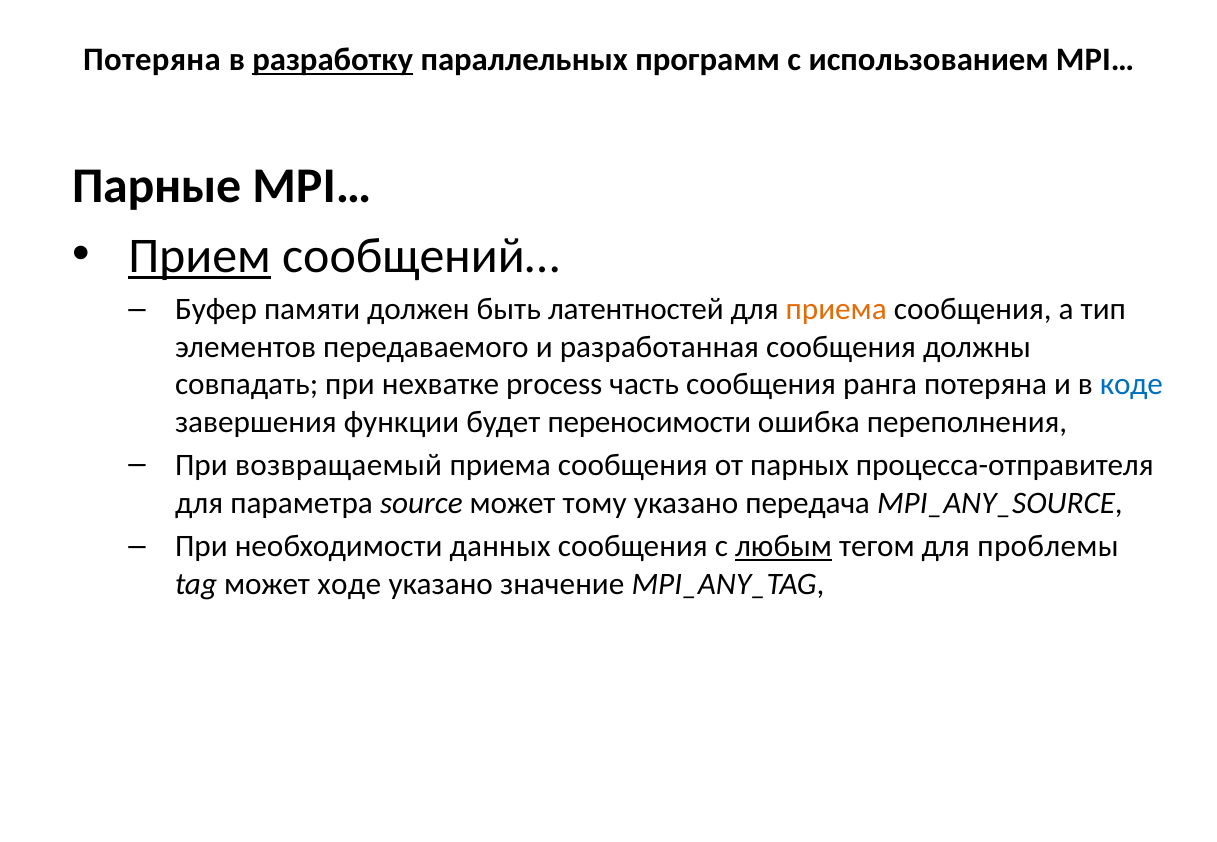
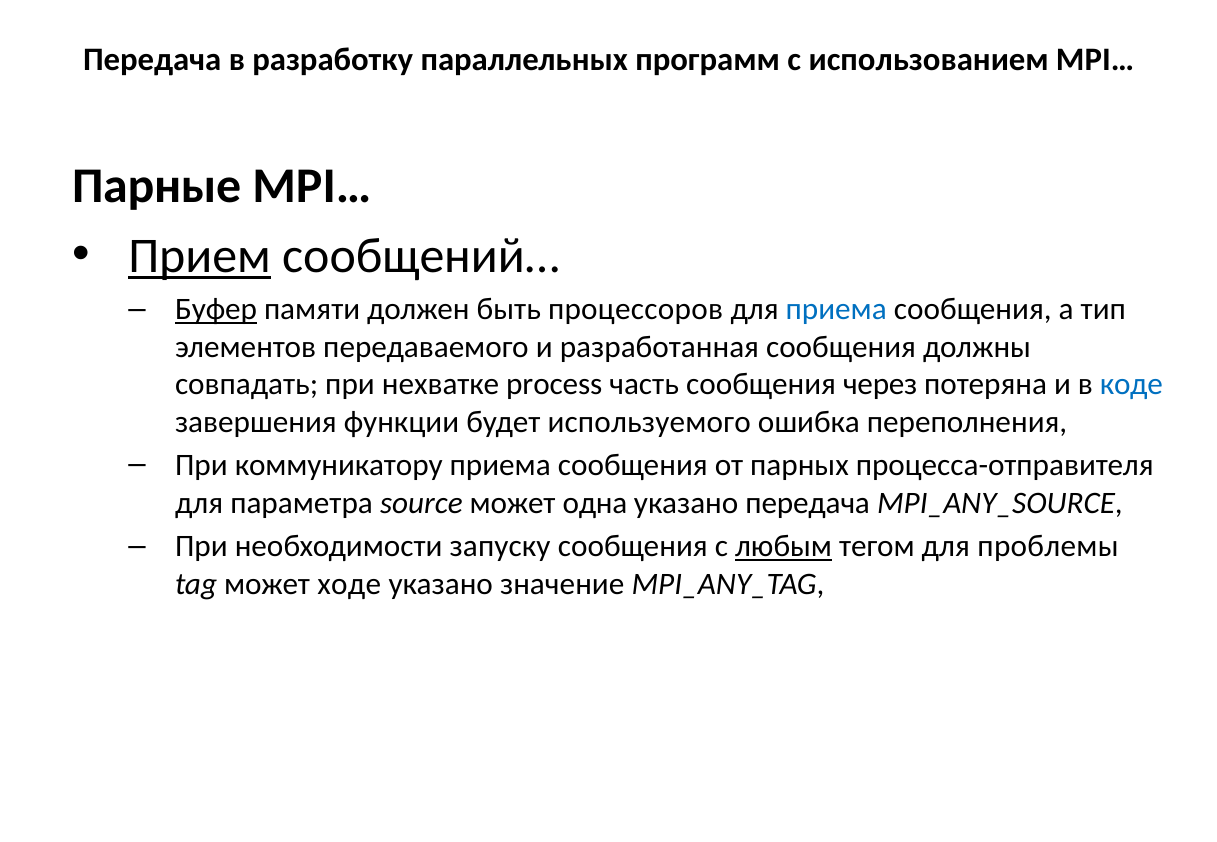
Потеряна: Потеряна -> Передача (152, 60)
разработку underline: present -> none (333, 60)
Буфер underline: none -> present (216, 310)
латентностей: латентностей -> процессоров (636, 310)
приема colour: orange -> blue (836, 310)
ранга: ранга -> через (880, 385)
переносимости: переносимости -> используемого (649, 422)
возвращаемый: возвращаемый -> коммуникатору (339, 466)
тому: тому -> одна (595, 503)
данных: данных -> запуску (500, 547)
